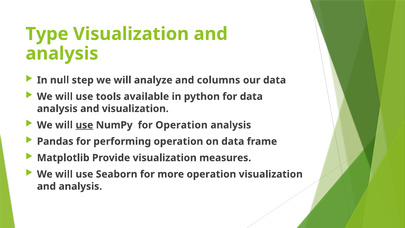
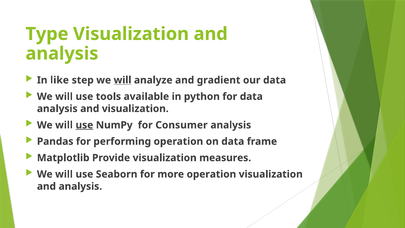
null: null -> like (60, 80)
will underline: none -> present (123, 80)
columns: columns -> gradient (219, 80)
for Operation: Operation -> Consumer (181, 125)
